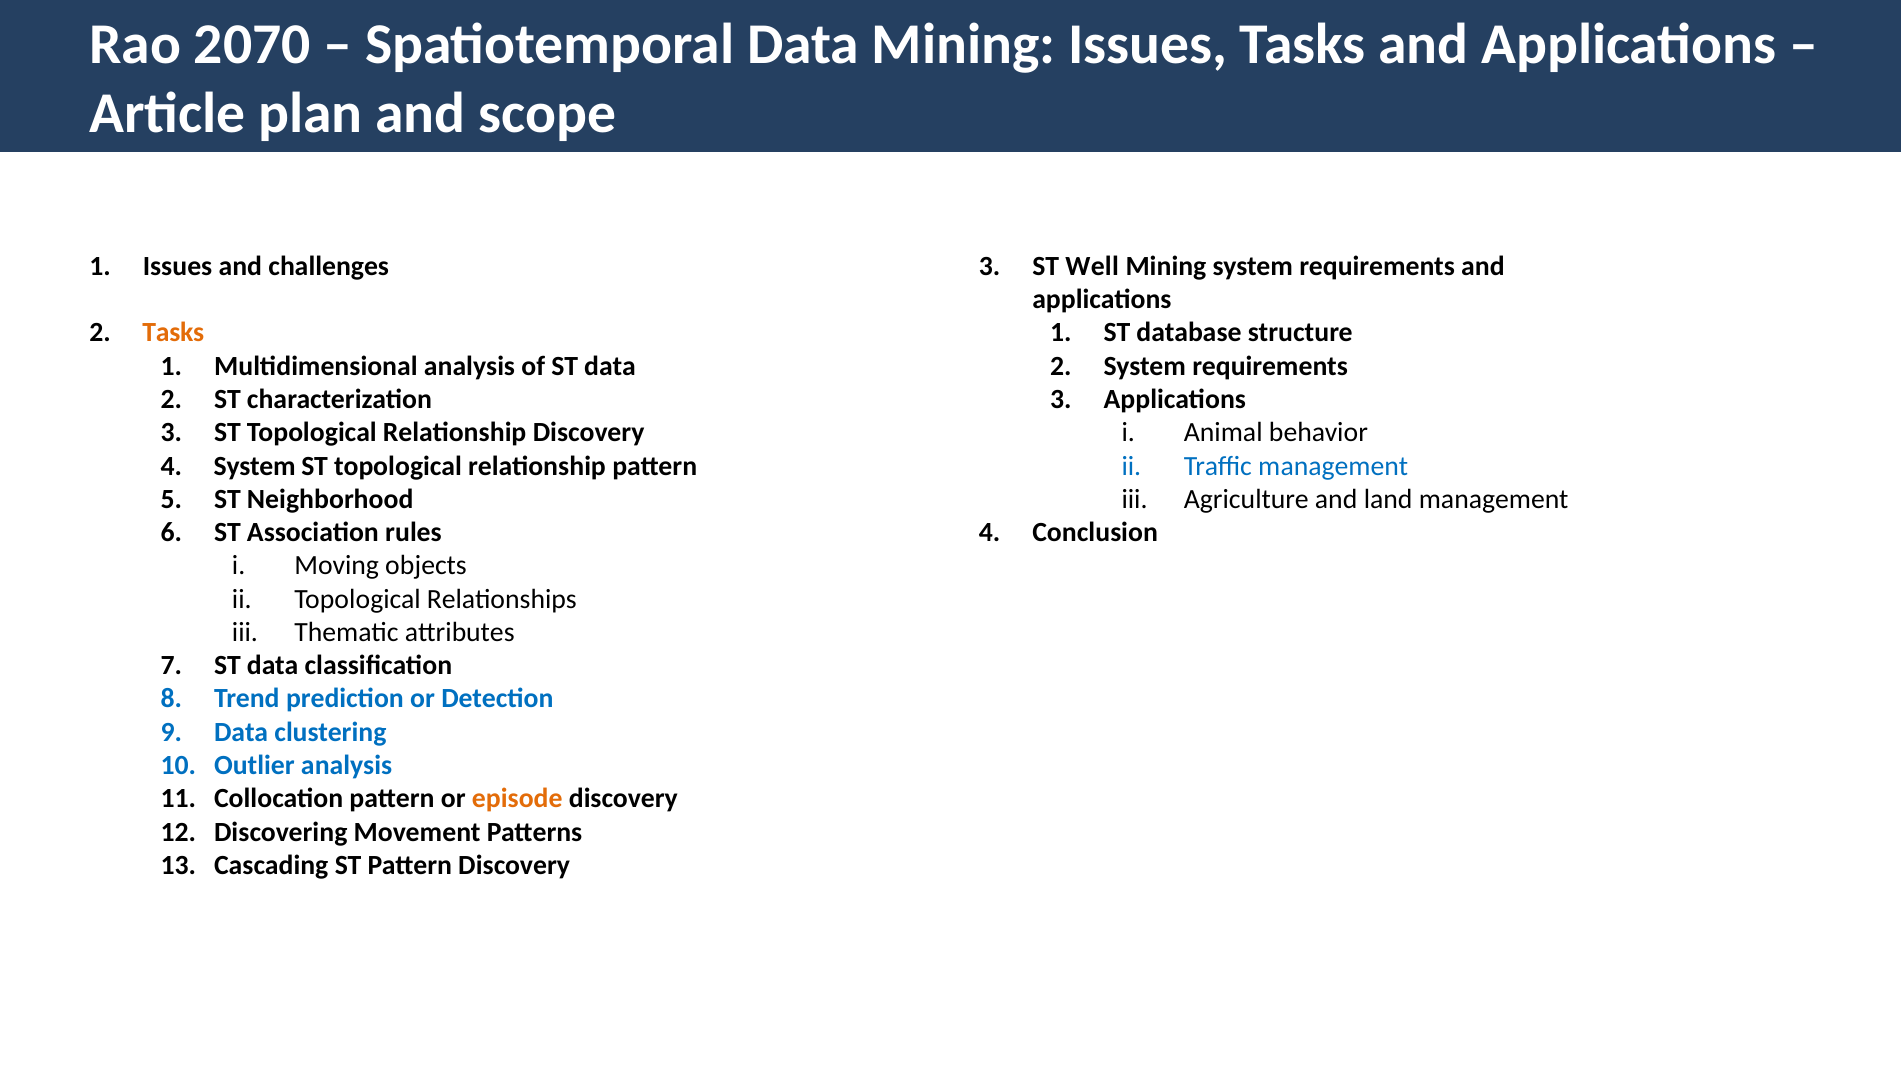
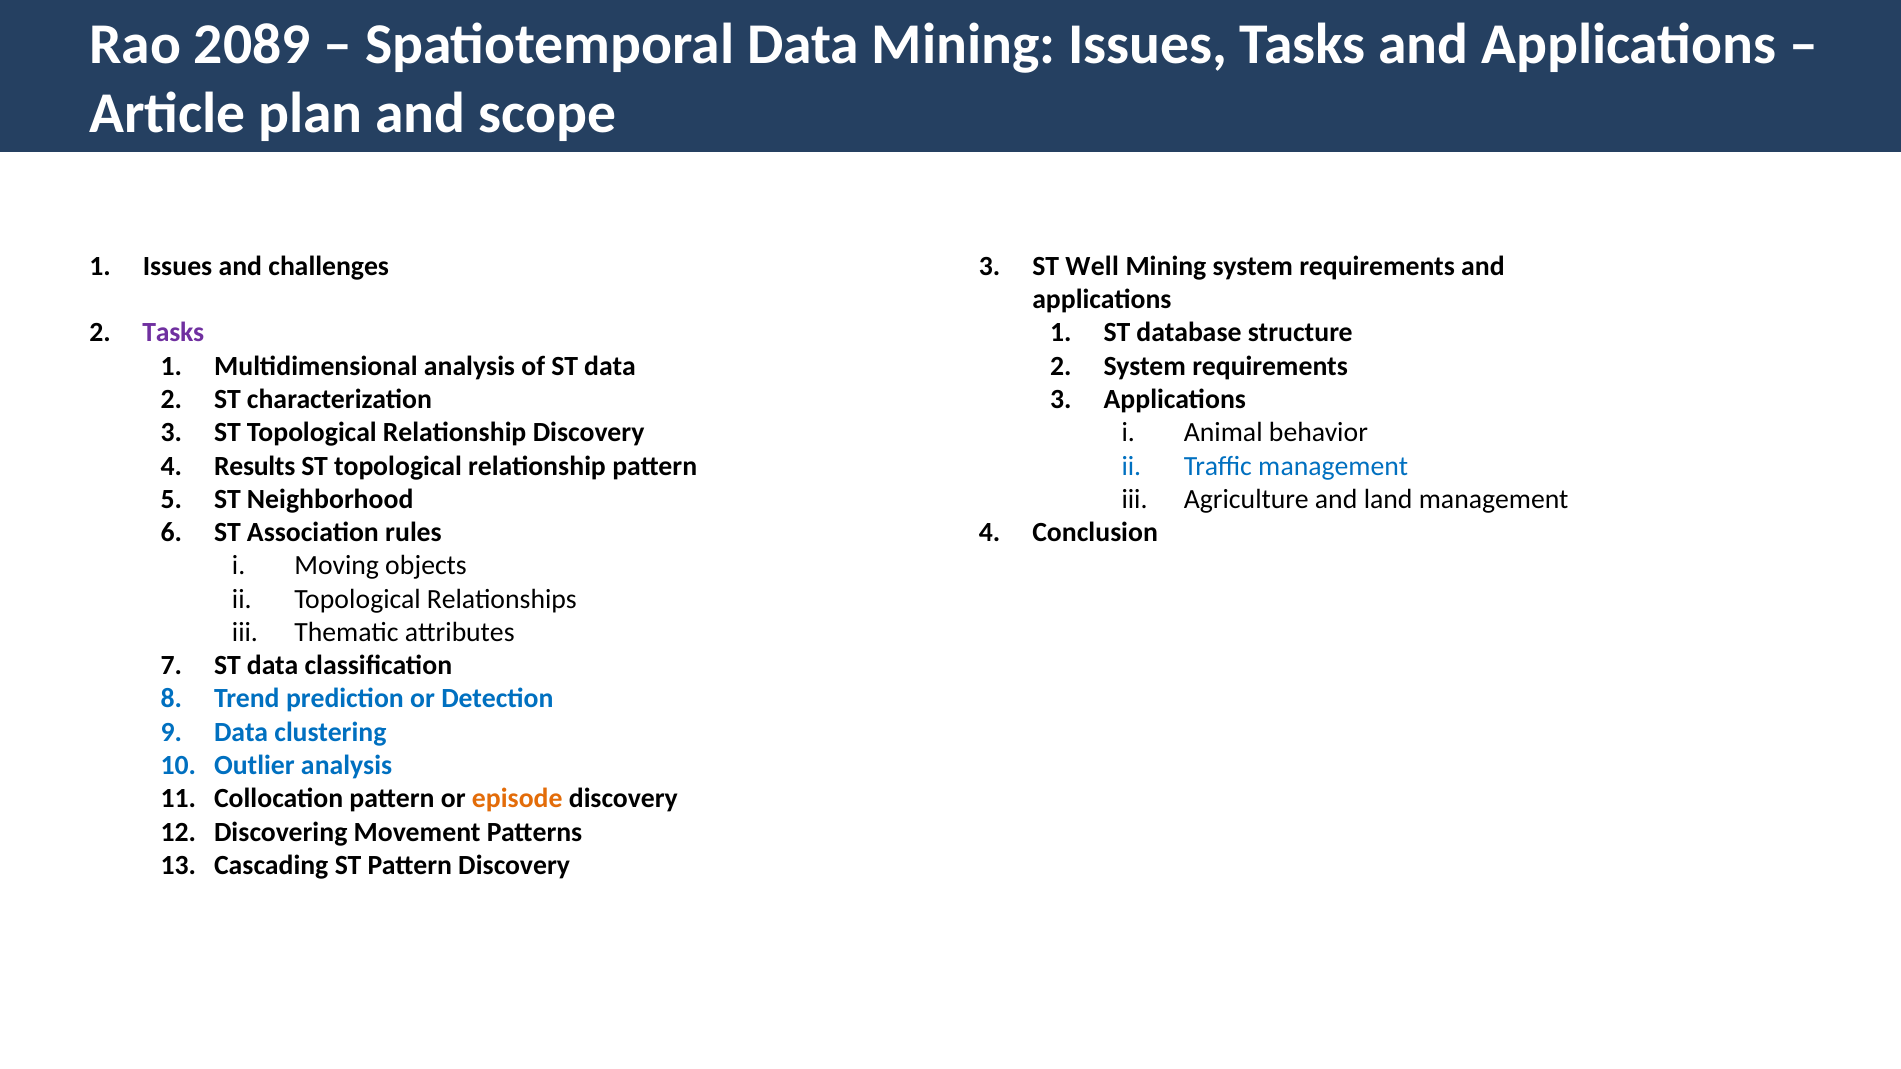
2070: 2070 -> 2089 (252, 45)
Tasks colour: orange -> purple (173, 333)
System: System -> Results (255, 466)
